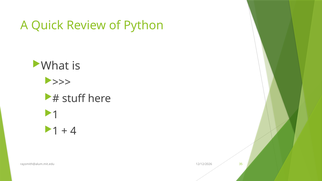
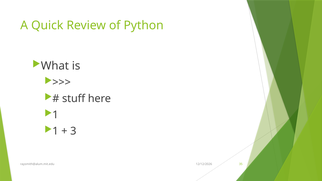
4: 4 -> 3 (73, 131)
